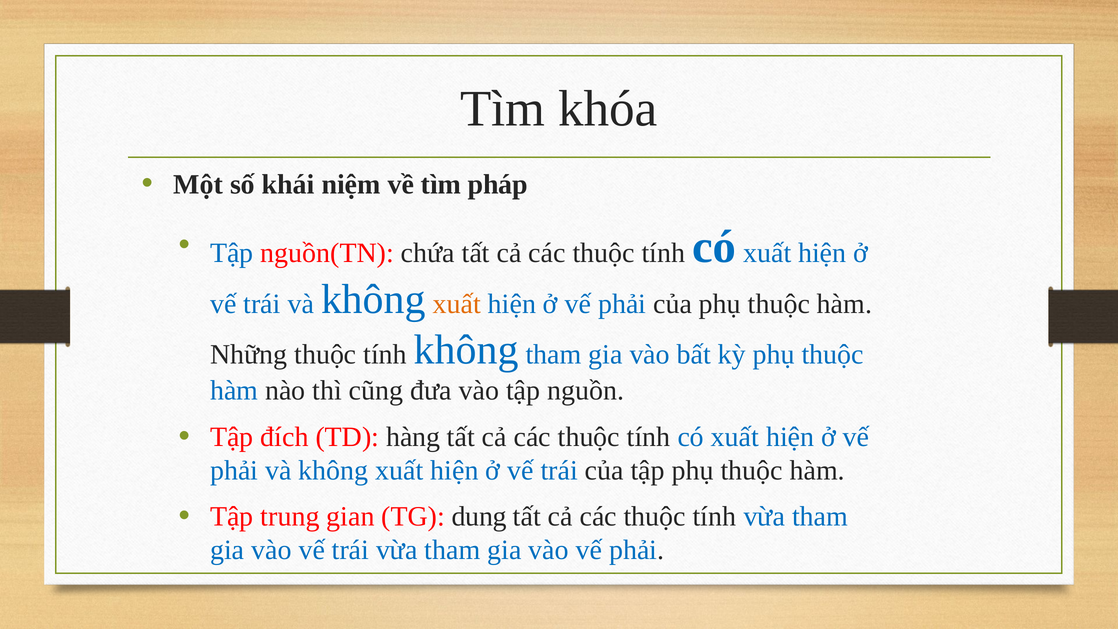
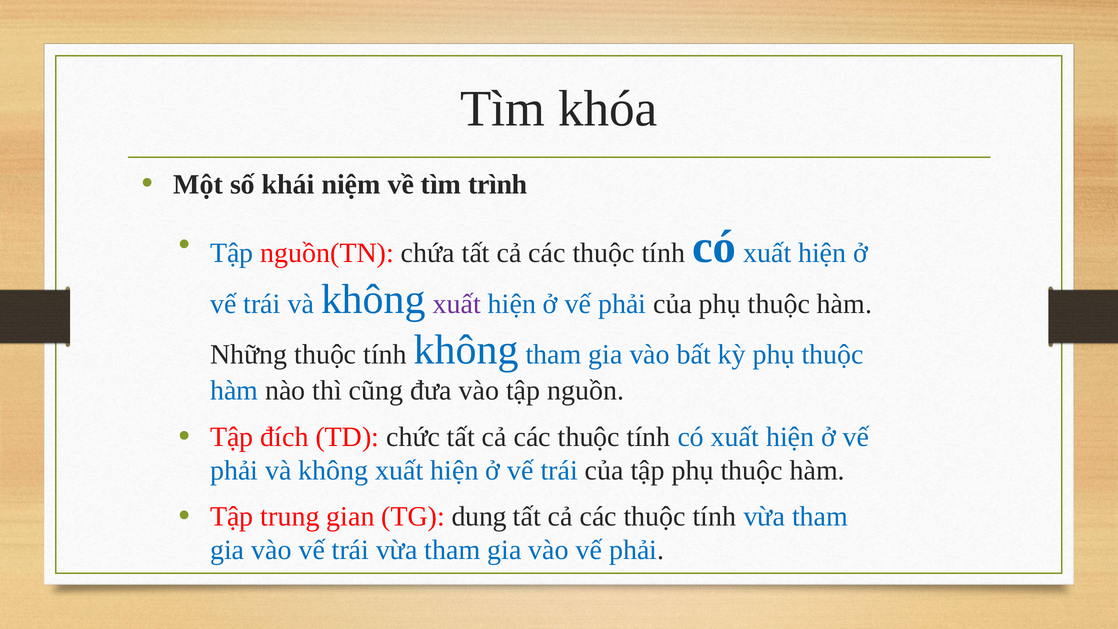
pháp: pháp -> trình (498, 184)
xuất colour: orange -> purple (457, 304)
hàng: hàng -> chức (413, 437)
